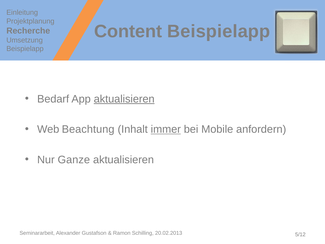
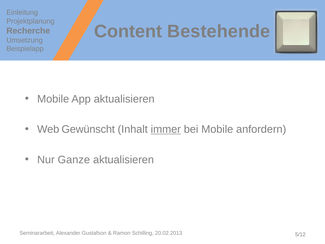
Content Beispielapp: Beispielapp -> Bestehende (219, 31)
Bedarf: Bedarf -> Mobile (53, 99)
aktualisieren underline: present -> none (124, 99)
Beachtung: Beachtung -> Gewünscht (88, 129)
